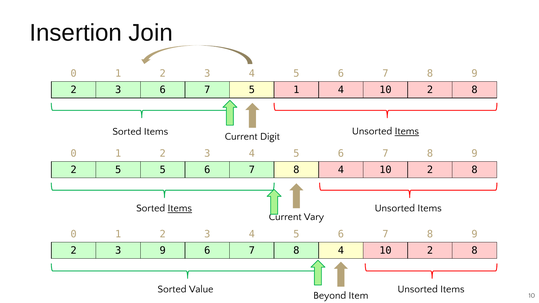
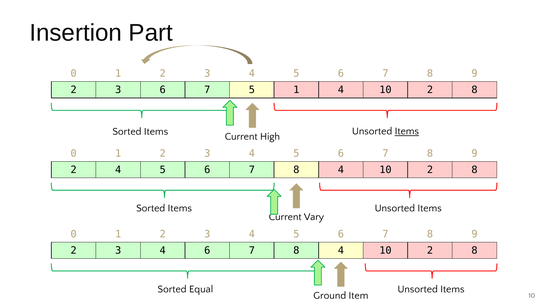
Join: Join -> Part (151, 33)
Digit: Digit -> High (270, 137)
2 5: 5 -> 4 (118, 170)
Items underline: present -> none (180, 208)
9: 9 -> 4 (163, 251)
Value: Value -> Equal (201, 289)
Beyond: Beyond -> Ground (330, 296)
